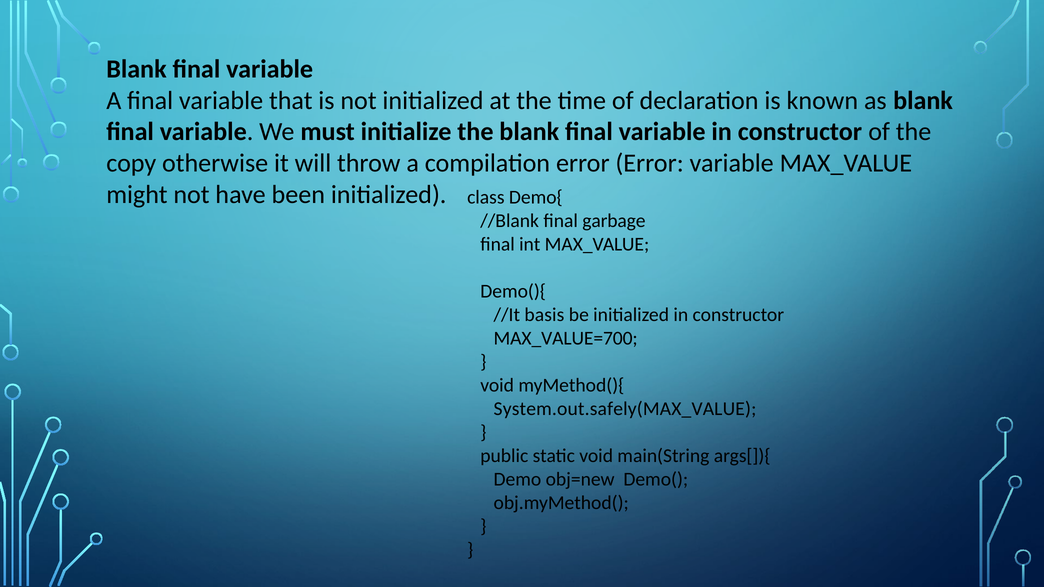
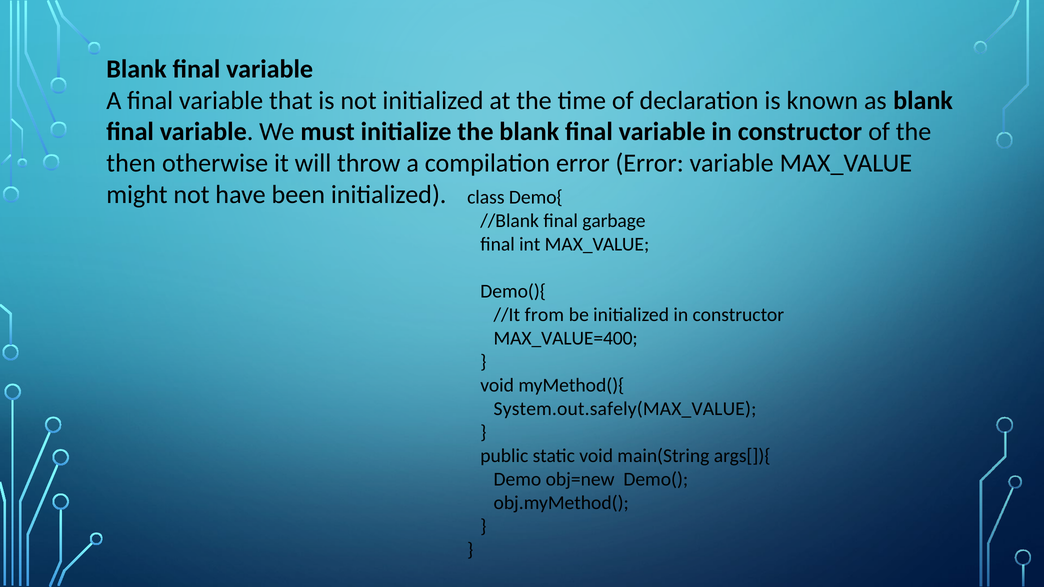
copy: copy -> then (131, 163)
basis: basis -> from (544, 315)
MAX_VALUE=700: MAX_VALUE=700 -> MAX_VALUE=400 (566, 338)
